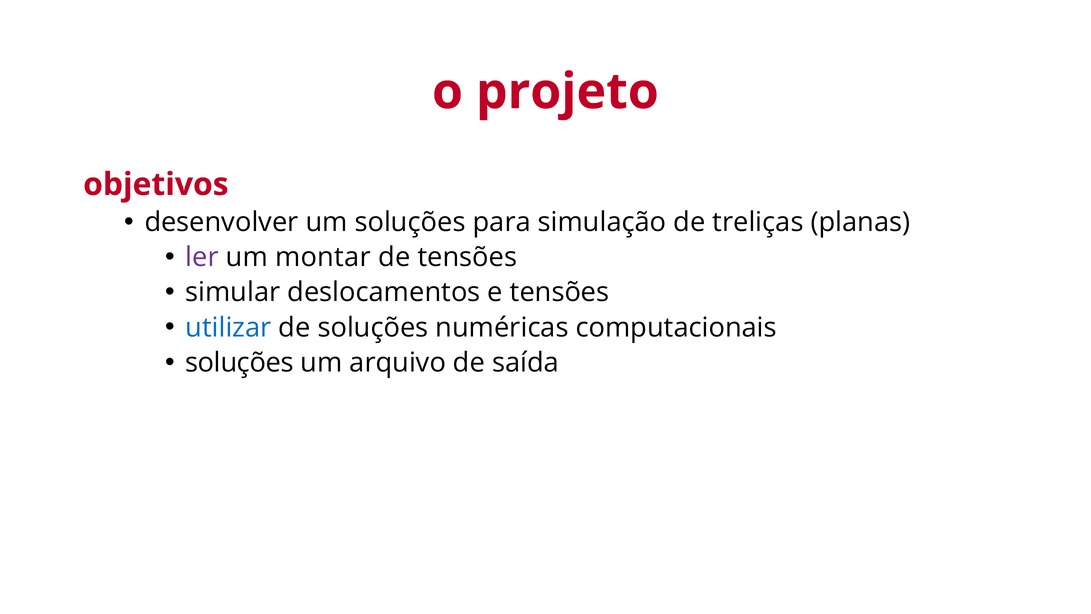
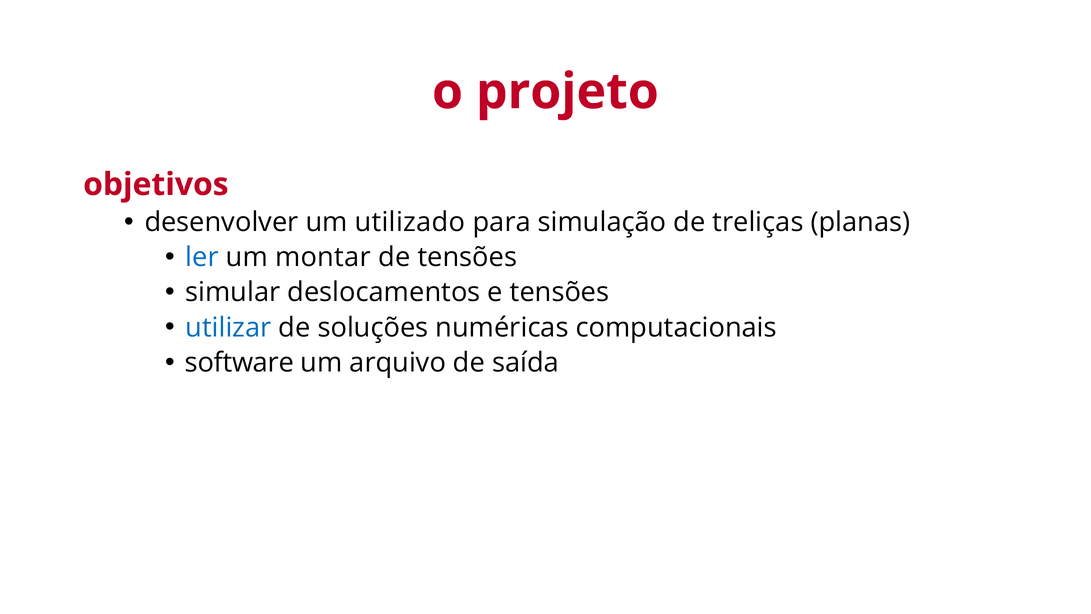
um soluções: soluções -> utilizado (410, 222)
ler colour: purple -> blue (202, 257)
soluções: soluções -> software (239, 362)
